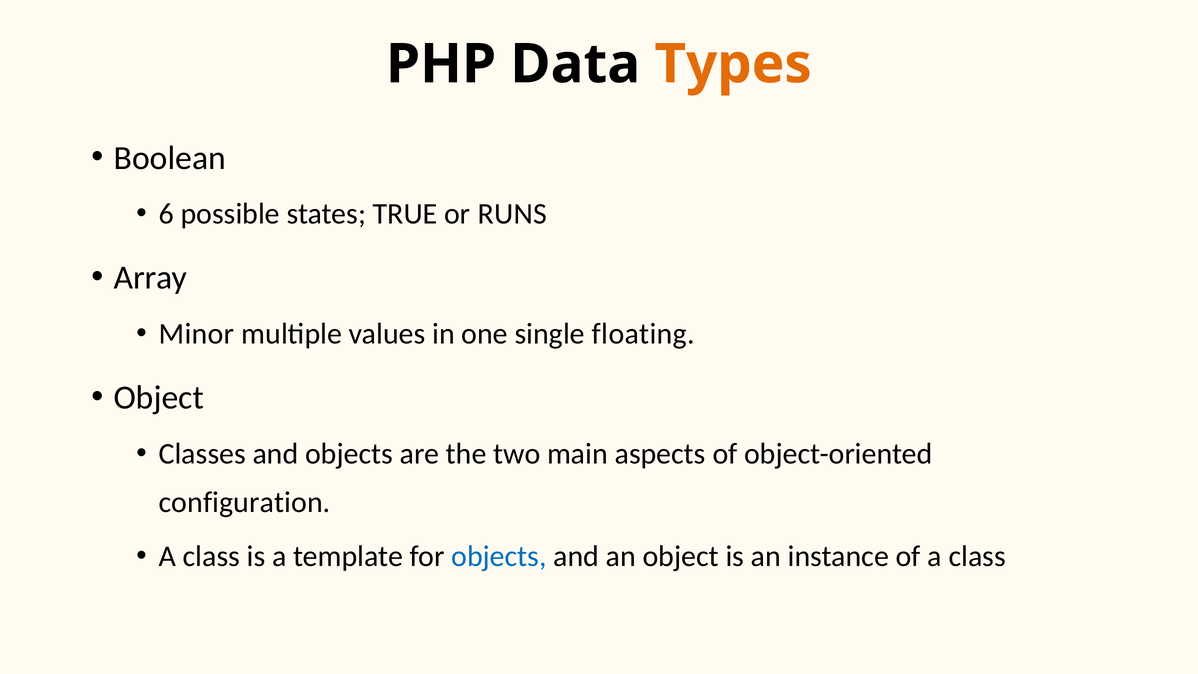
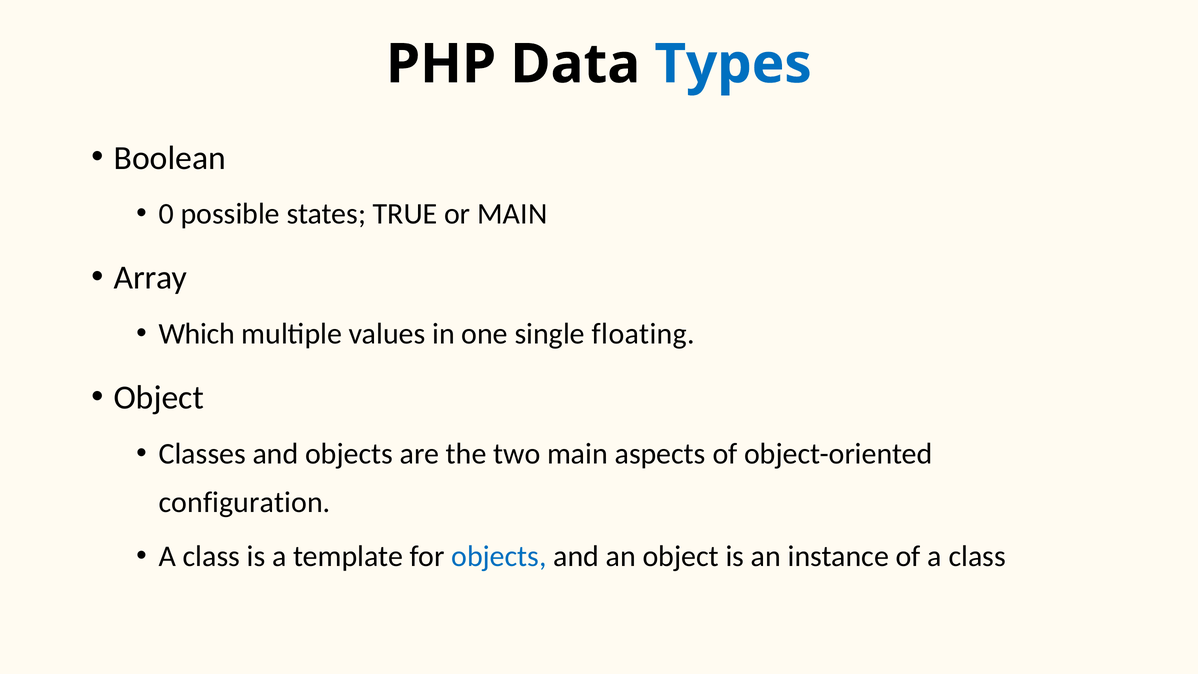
Types colour: orange -> blue (733, 64)
6: 6 -> 0 (166, 214)
or RUNS: RUNS -> MAIN (512, 214)
Minor: Minor -> Which (197, 334)
